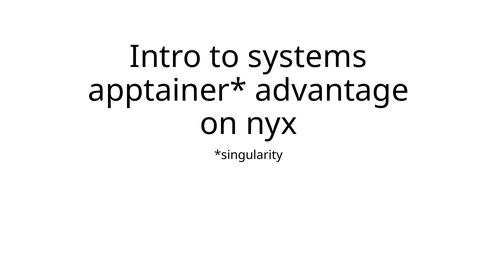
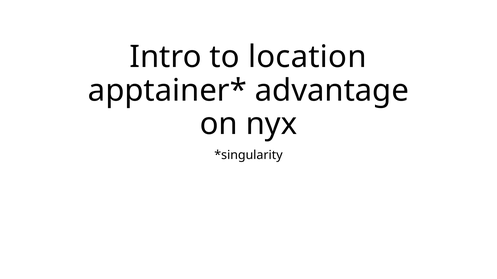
systems: systems -> location (307, 57)
